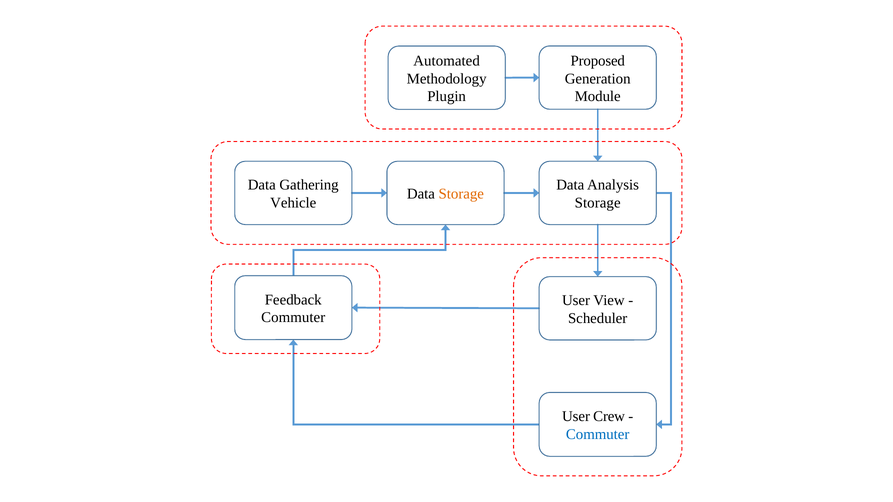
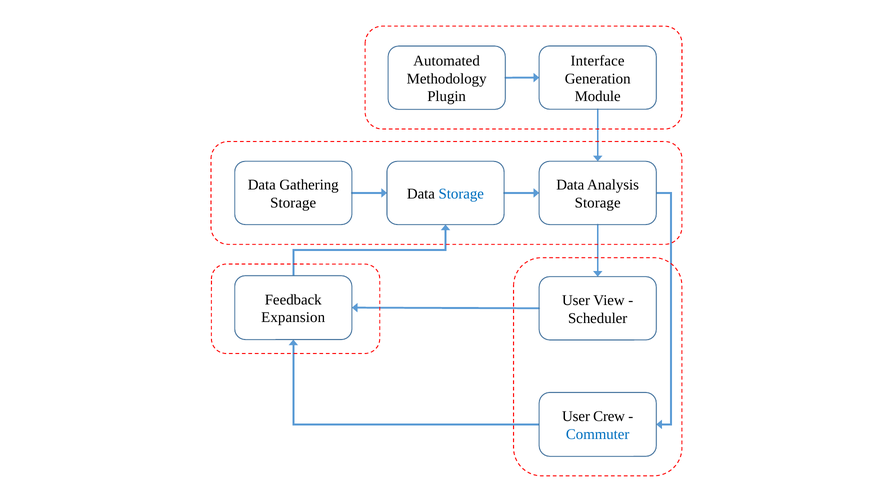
Proposed: Proposed -> Interface (598, 61)
Storage colour: orange -> blue (461, 194)
Vehicle: Vehicle -> Storage (293, 203)
Commuter: Commuter -> Expansion (293, 318)
